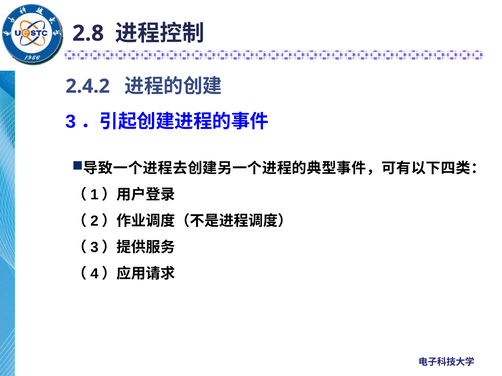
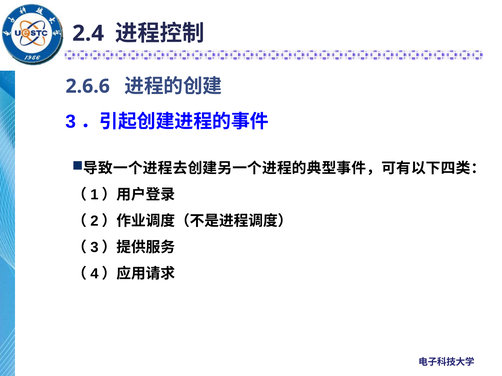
2.8: 2.8 -> 2.4 (88, 33)
2.4.2: 2.4.2 -> 2.6.6 (88, 86)
